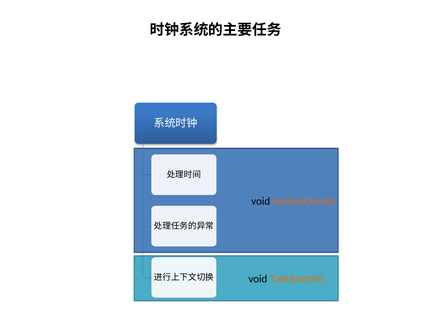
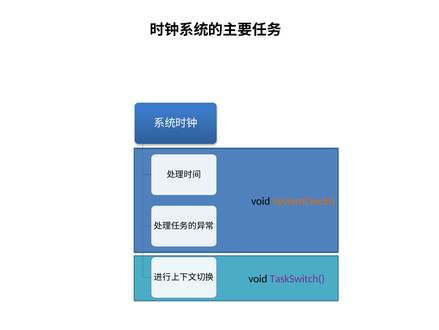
TaskSwitch( colour: orange -> purple (297, 278)
